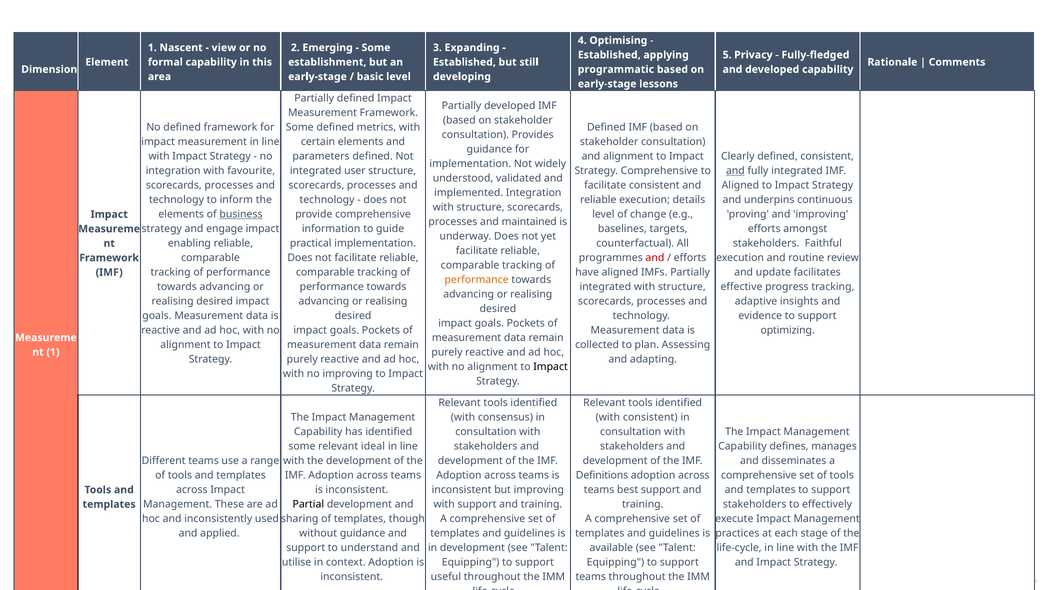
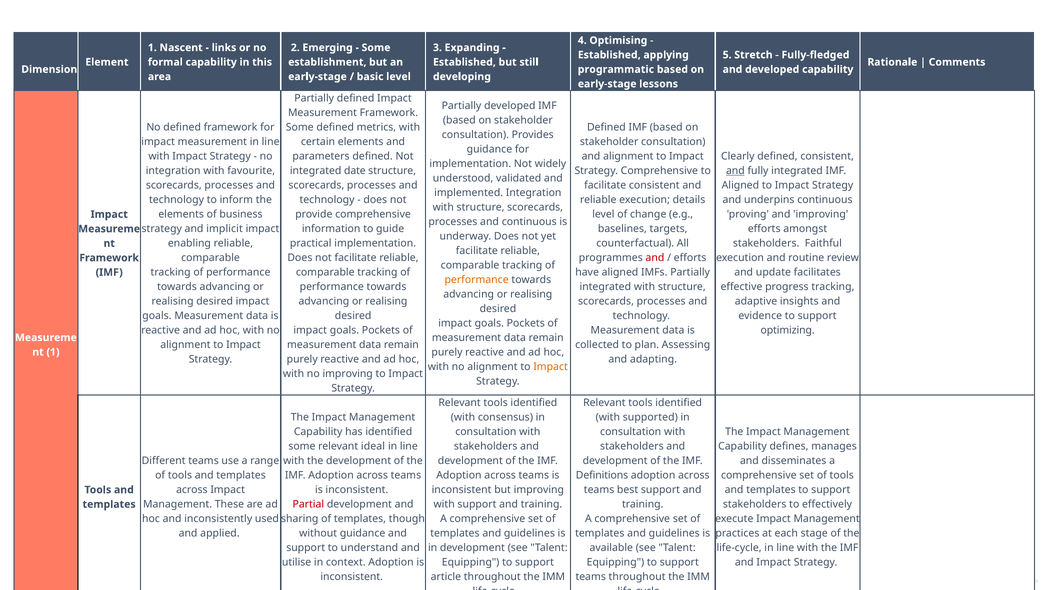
view: view -> links (224, 48)
Privacy: Privacy -> Stretch (753, 55)
user: user -> date (355, 171)
business underline: present -> none (241, 214)
and maintained: maintained -> continuous (529, 221)
engage: engage -> implicit (225, 229)
Impact colour: black -> orange (551, 366)
with consistent: consistent -> supported (650, 417)
Partial colour: black -> red (308, 504)
useful: useful -> article (446, 576)
